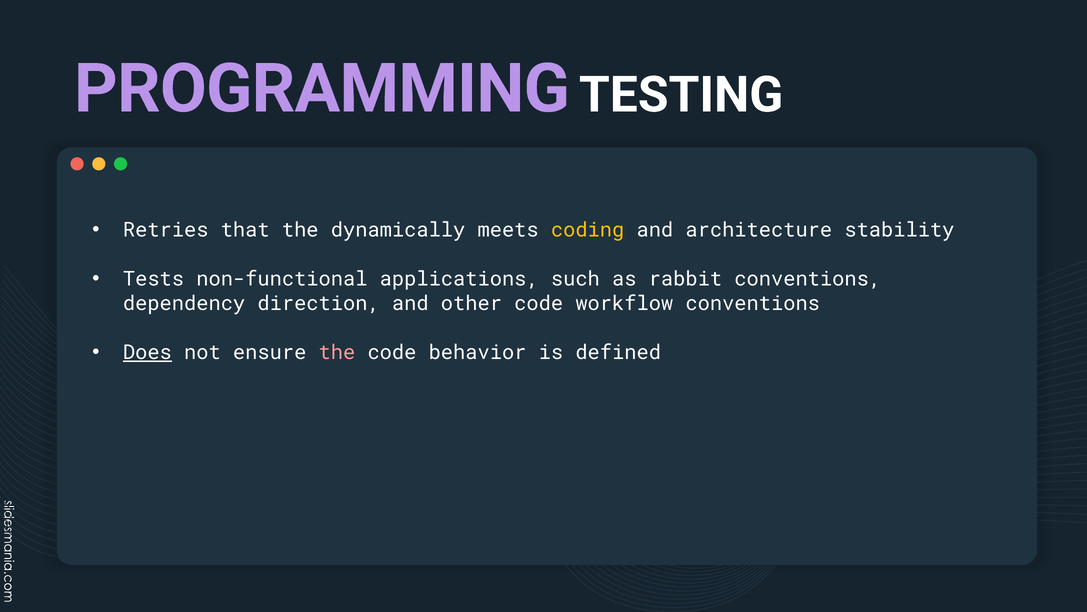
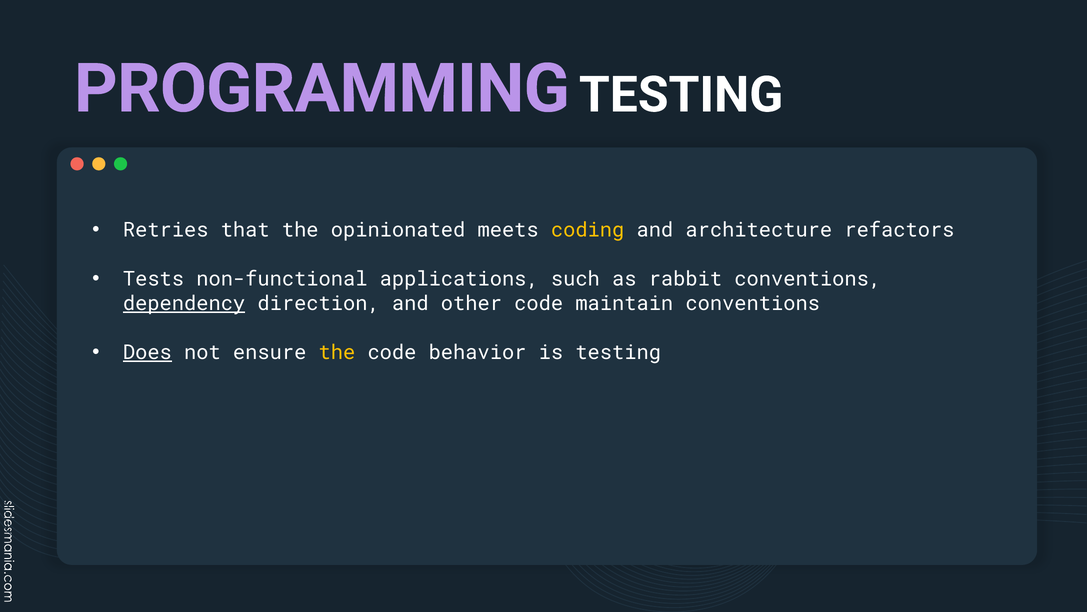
dynamically: dynamically -> opinionated (398, 230)
stability: stability -> refactors (899, 230)
dependency underline: none -> present (184, 303)
workflow: workflow -> maintain (624, 303)
the colour: pink -> yellow (337, 352)
is defined: defined -> testing (618, 352)
